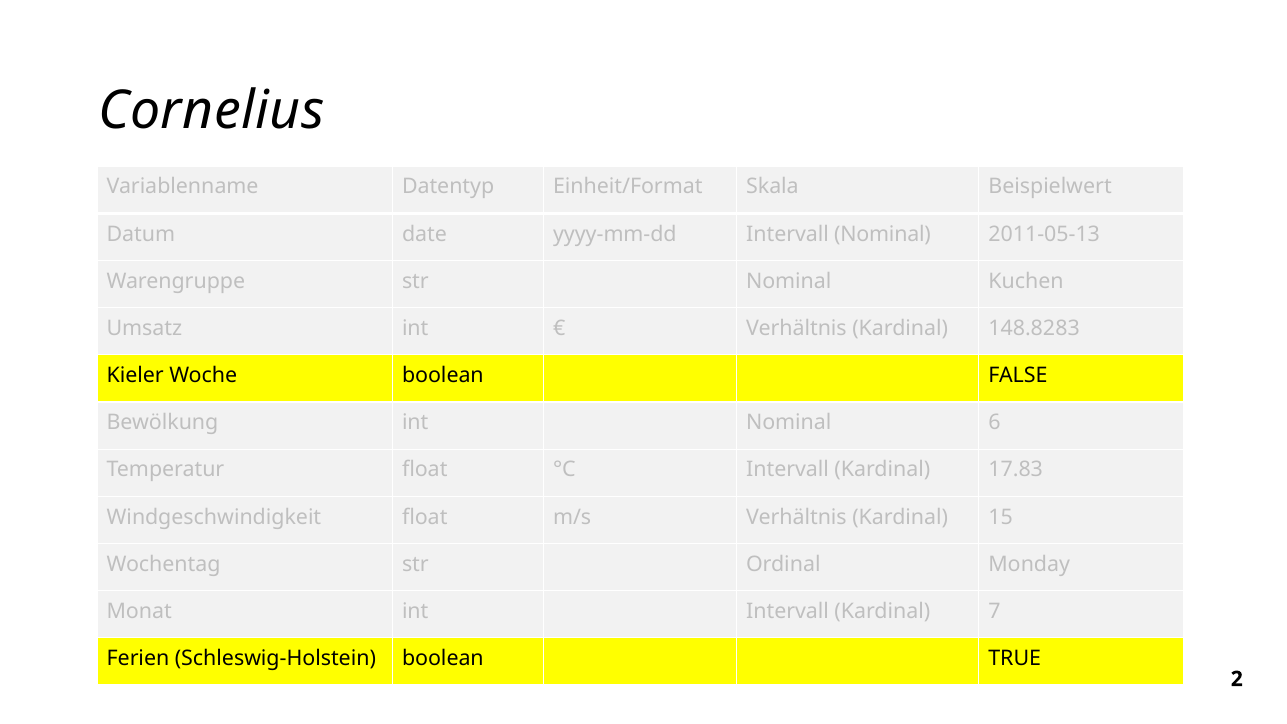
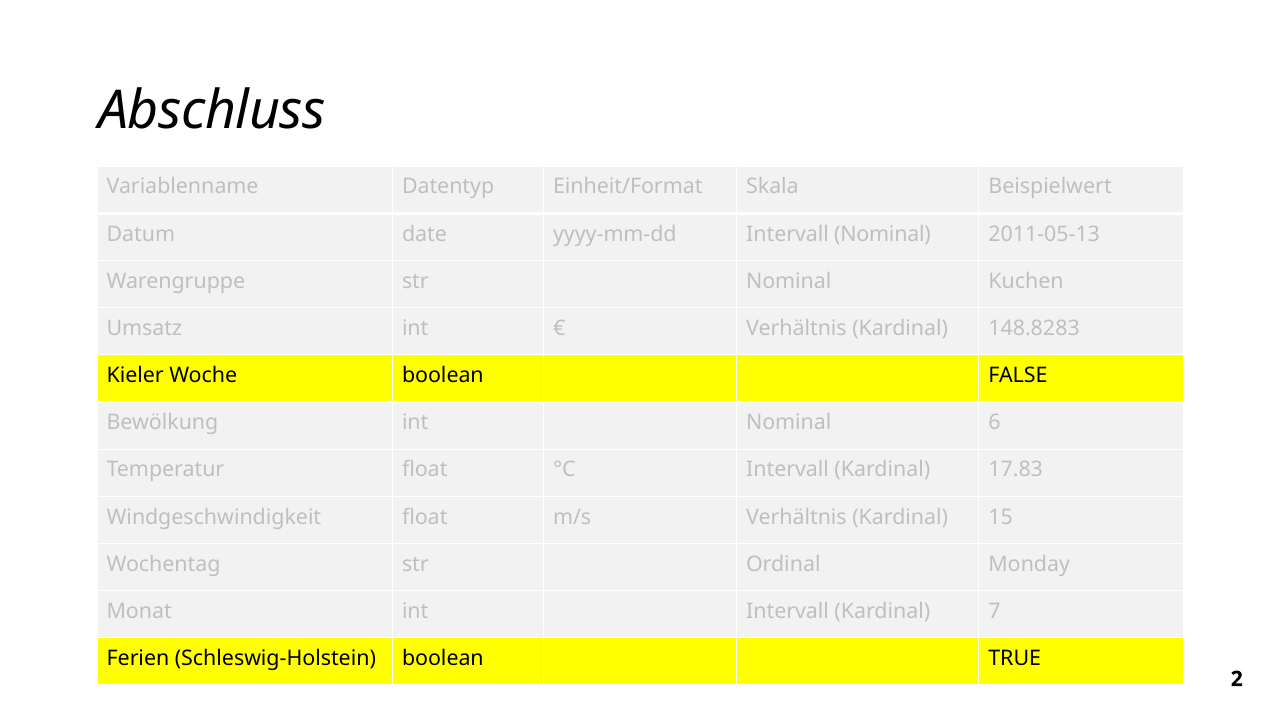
Cornelius: Cornelius -> Abschluss (212, 110)
